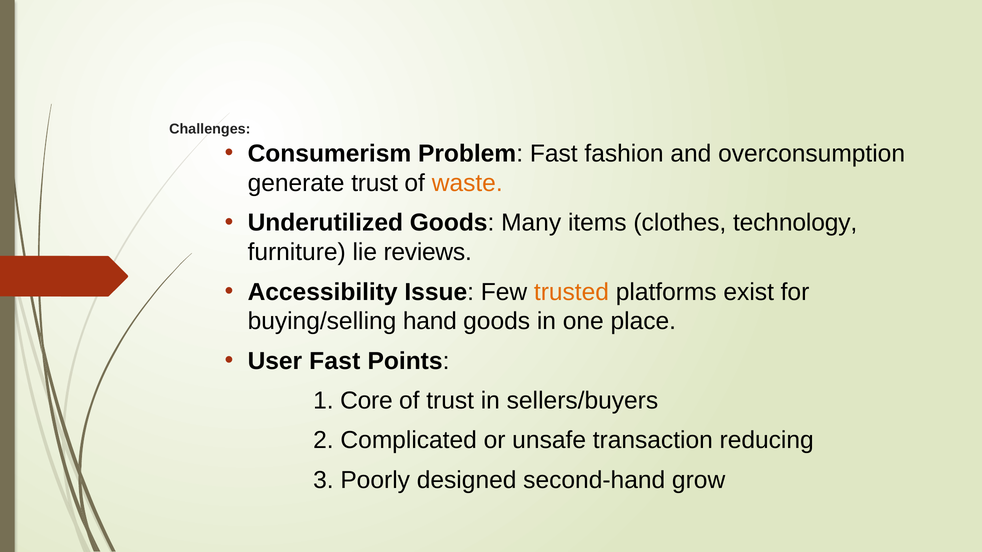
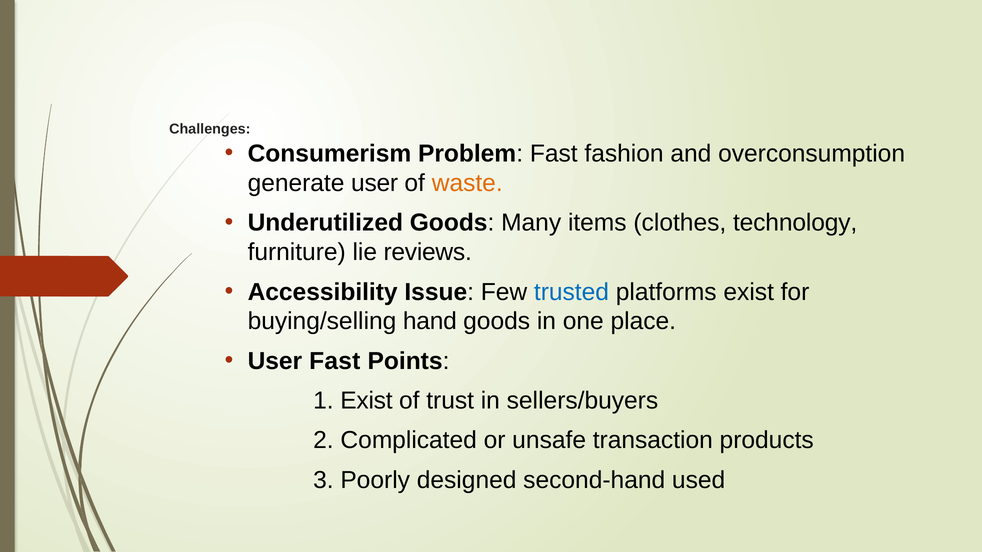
generate trust: trust -> user (375, 183)
trusted colour: orange -> blue (571, 292)
1 Core: Core -> Exist (366, 401)
reducing: reducing -> products (767, 441)
grow: grow -> used (699, 480)
